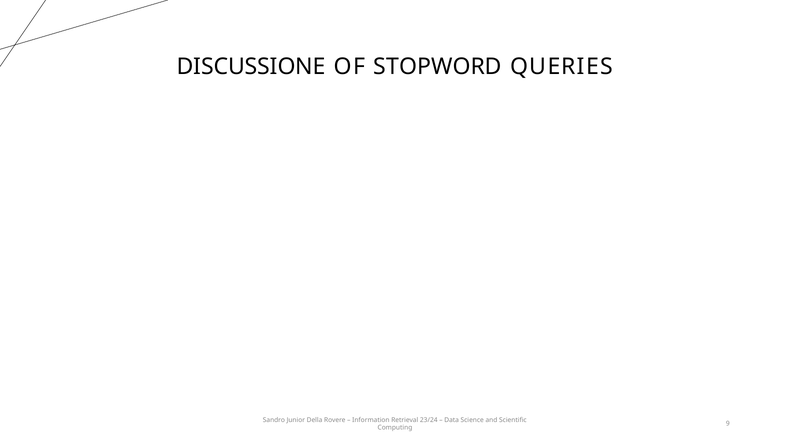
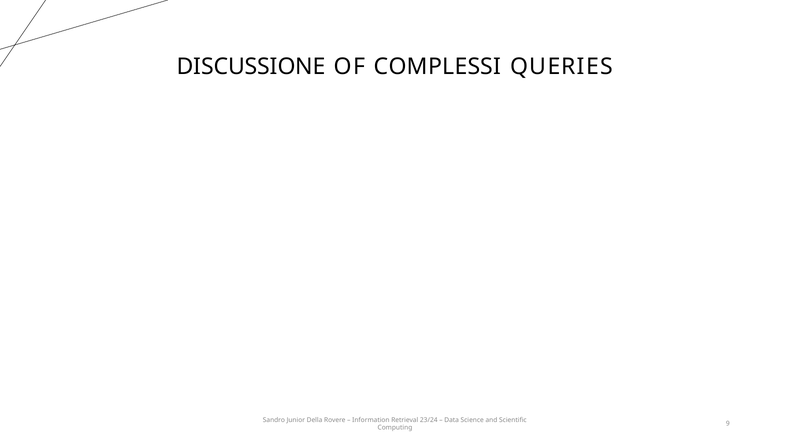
STOPWORD: STOPWORD -> COMPLESSI (438, 66)
